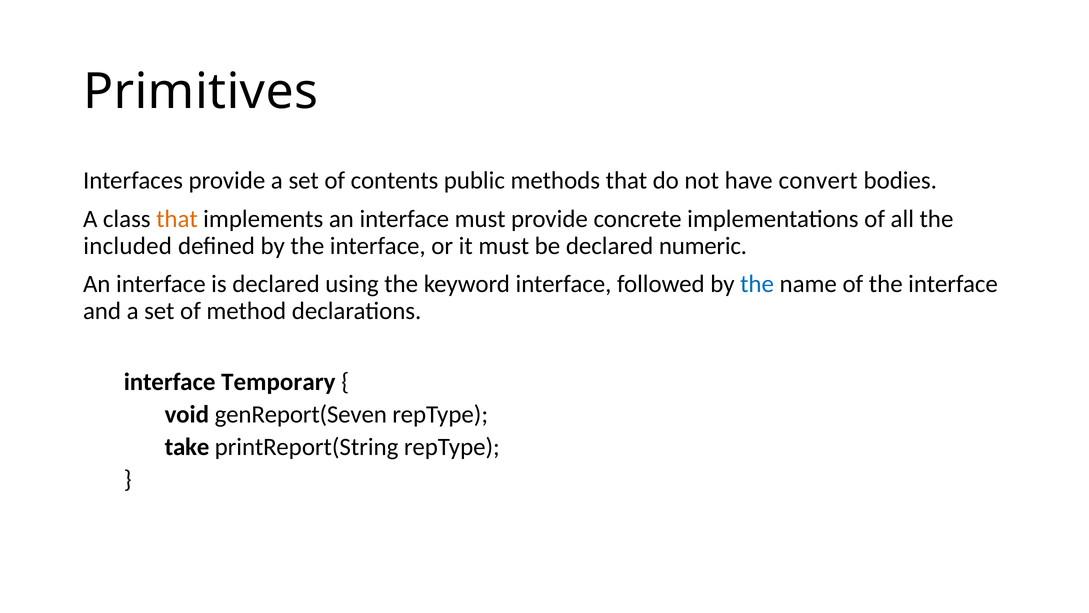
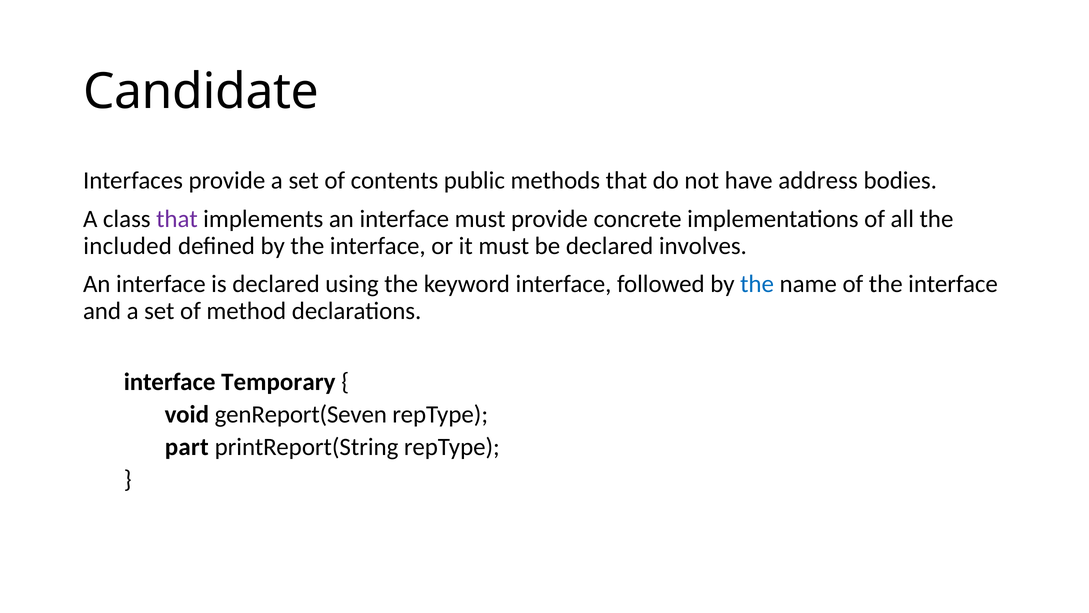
Primitives: Primitives -> Candidate (201, 91)
convert: convert -> address (818, 180)
that colour: orange -> purple (177, 219)
numeric: numeric -> involves (703, 246)
take: take -> part (187, 447)
